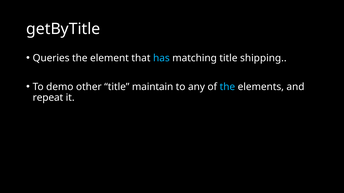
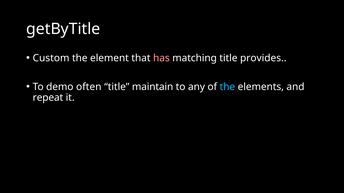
Queries: Queries -> Custom (51, 58)
has colour: light blue -> pink (161, 58)
shipping: shipping -> provides (263, 58)
other: other -> often (89, 87)
